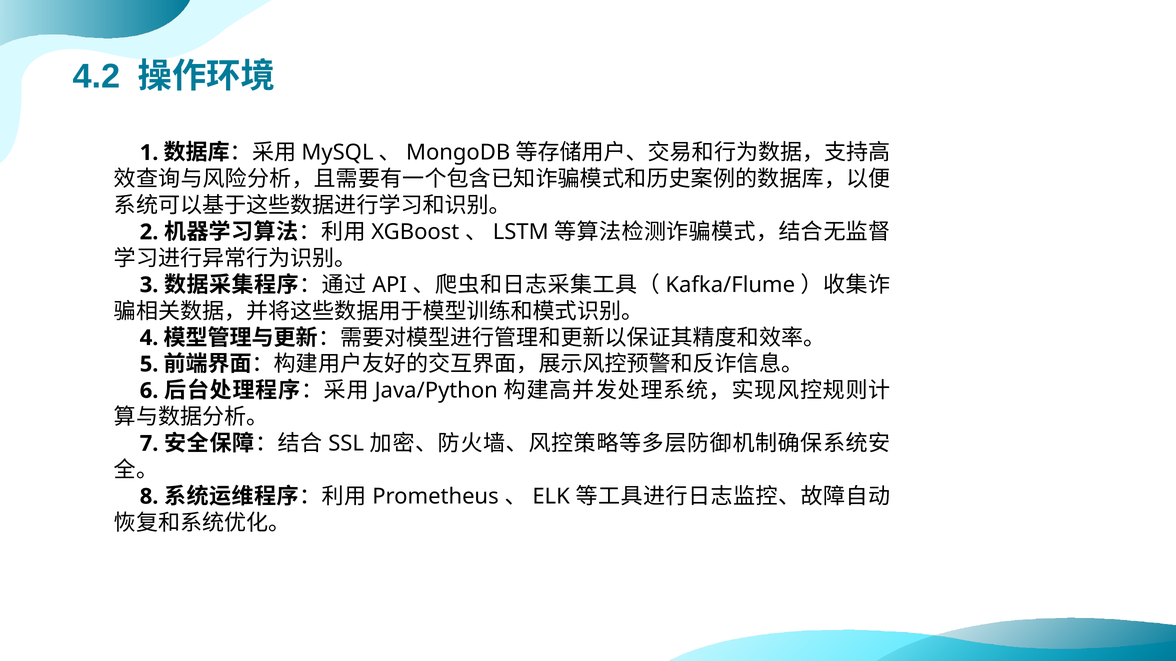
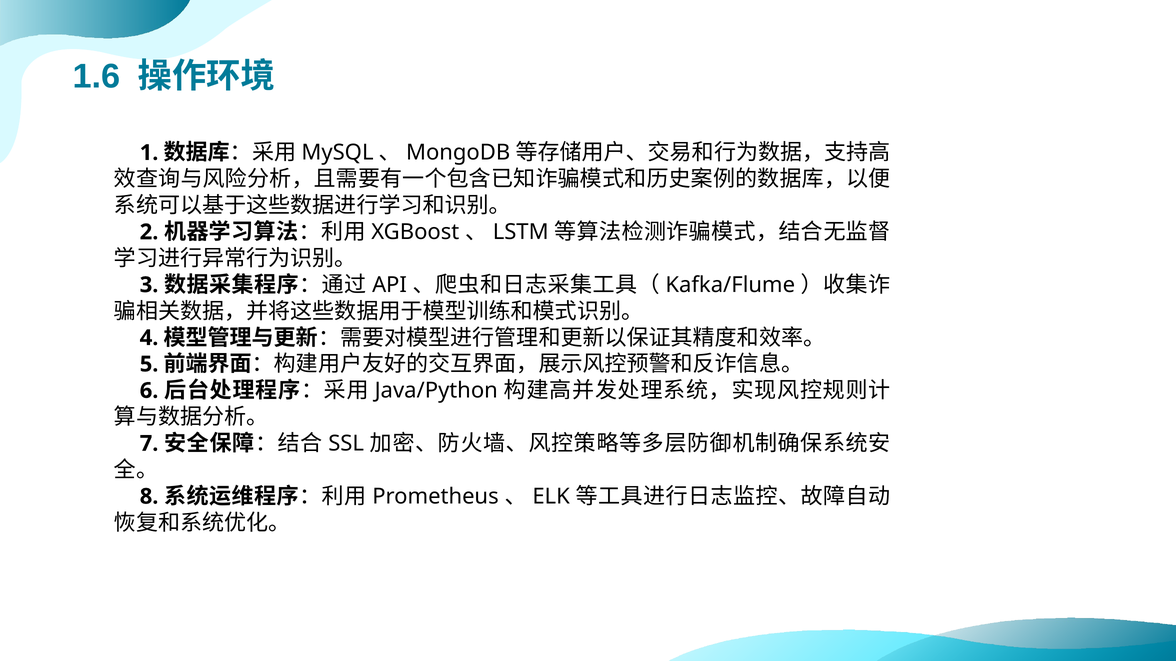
4.2: 4.2 -> 1.6 (96, 77)
